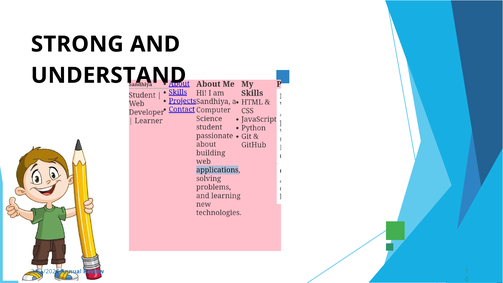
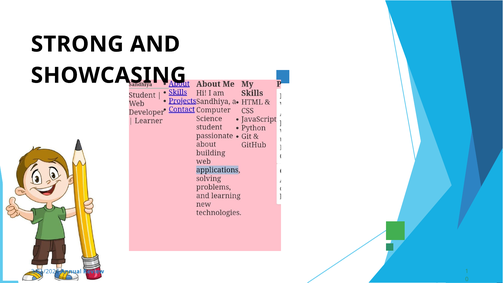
UNDERSTAND: UNDERSTAND -> SHOWCASING (109, 75)
